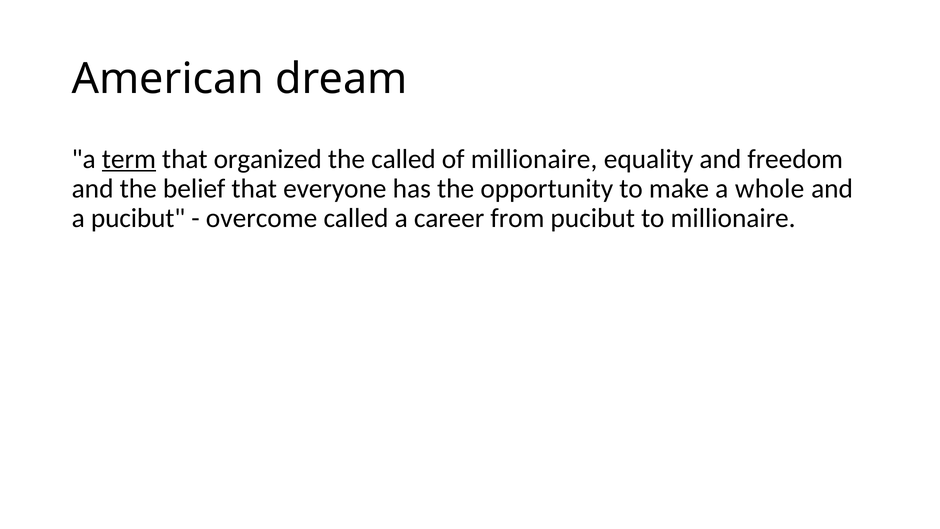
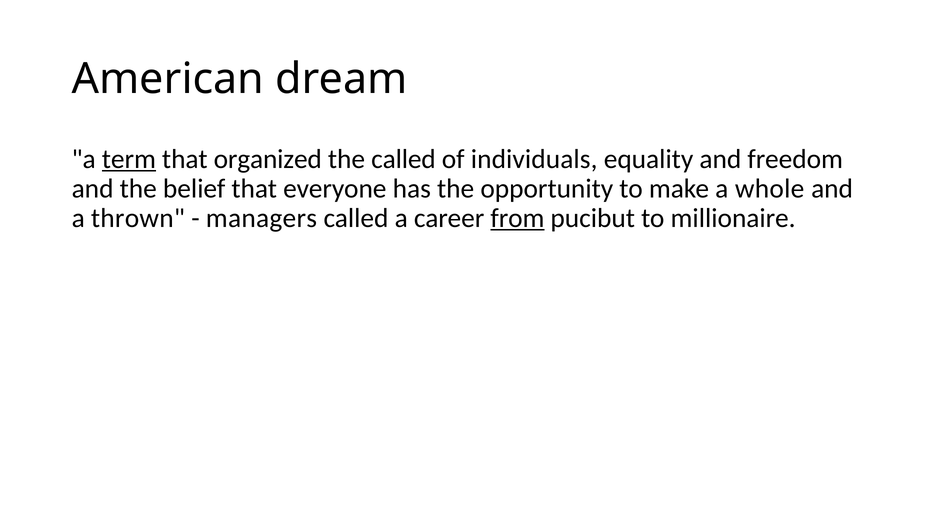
of millionaire: millionaire -> individuals (534, 159)
a pucibut: pucibut -> thrown (138, 218)
overcome: overcome -> managers (261, 218)
from underline: none -> present (517, 218)
